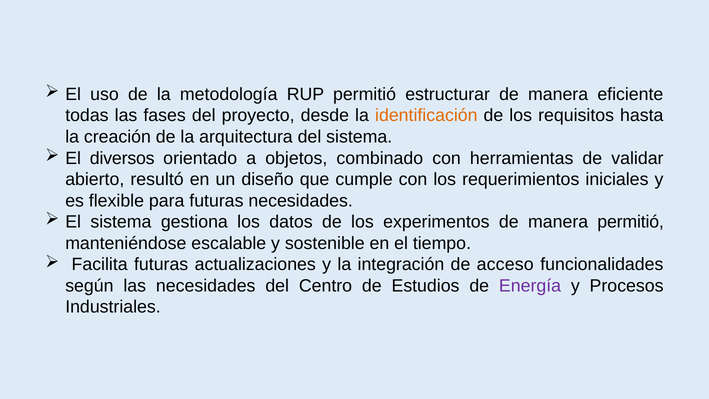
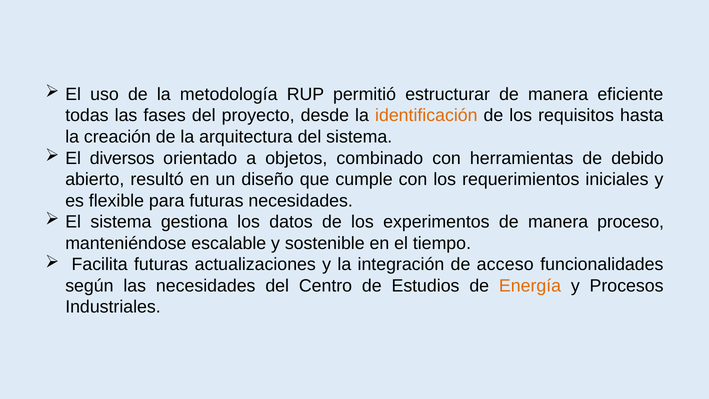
validar: validar -> debido (637, 158)
manera permitió: permitió -> proceso (631, 222)
Energía colour: purple -> orange (530, 286)
